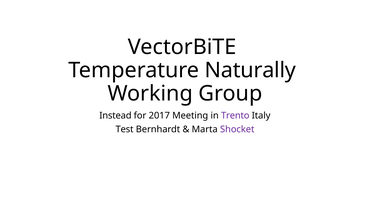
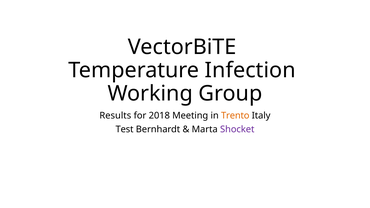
Naturally: Naturally -> Infection (250, 70)
Instead: Instead -> Results (115, 116)
2017: 2017 -> 2018 (159, 116)
Trento colour: purple -> orange (235, 116)
